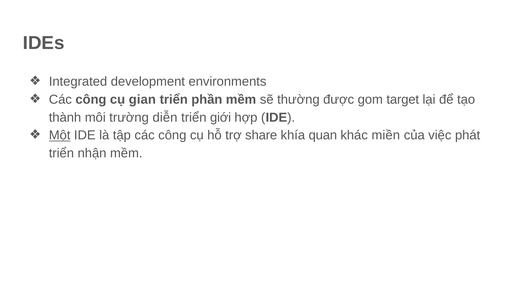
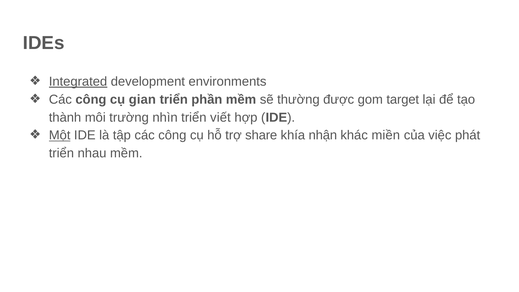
Integrated underline: none -> present (78, 82)
diễn: diễn -> nhìn (165, 117)
giới: giới -> viết (220, 117)
quan: quan -> nhận (323, 135)
nhận: nhận -> nhau (92, 153)
